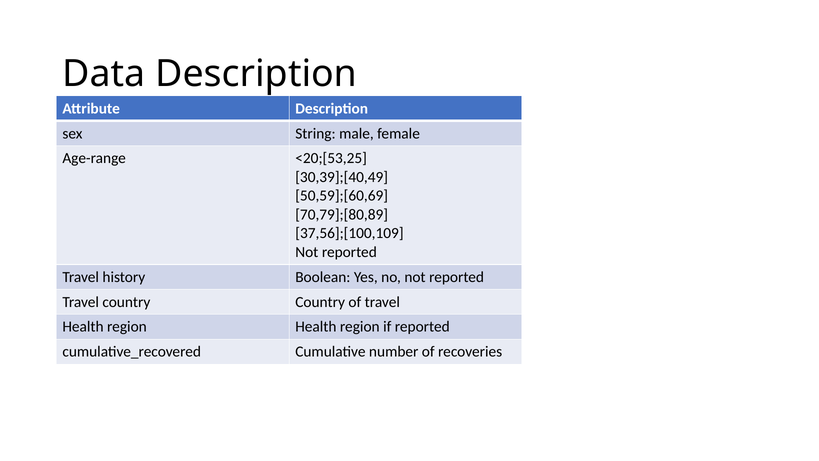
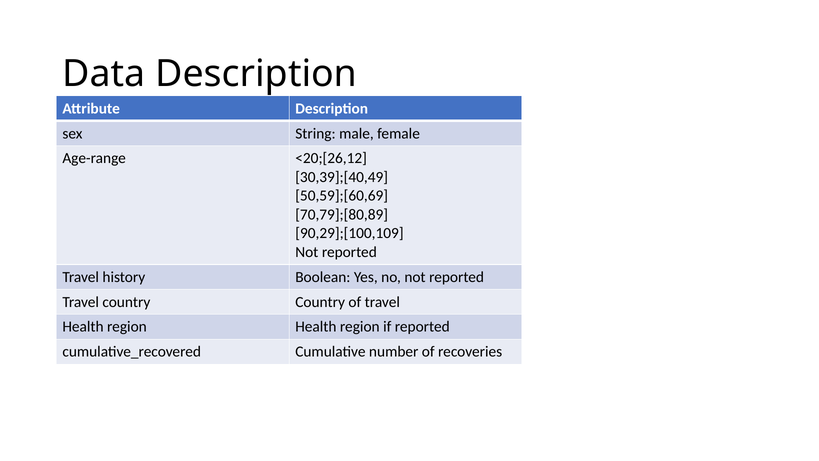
<20;[53,25: <20;[53,25 -> <20;[26,12 (331, 158)
37,56];[100,109: 37,56];[100,109 -> 90,29];[100,109 (349, 233)
